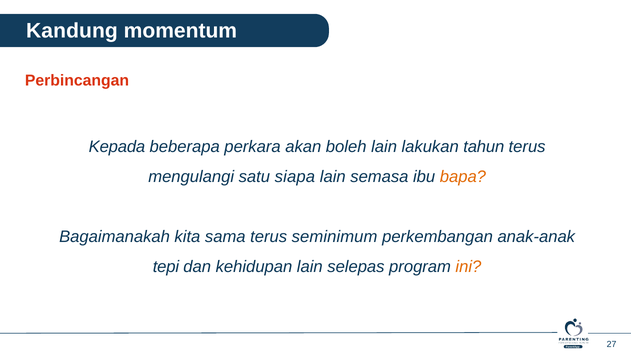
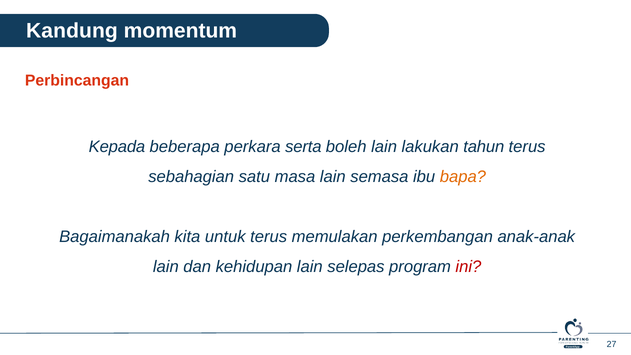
akan: akan -> serta (303, 147)
mengulangi: mengulangi -> sebahagian (191, 177)
siapa: siapa -> masa (295, 177)
sama: sama -> untuk (225, 237)
seminimum: seminimum -> memulakan (335, 237)
tepi: tepi -> lain (166, 267)
ini colour: orange -> red (468, 267)
